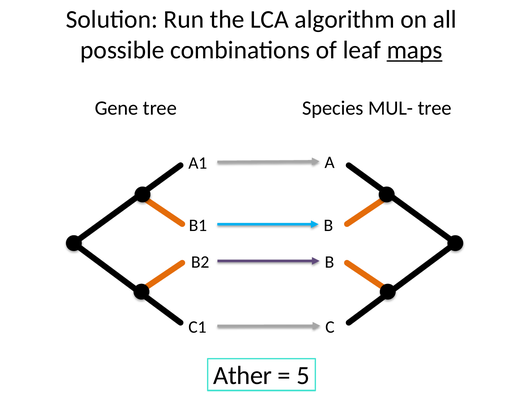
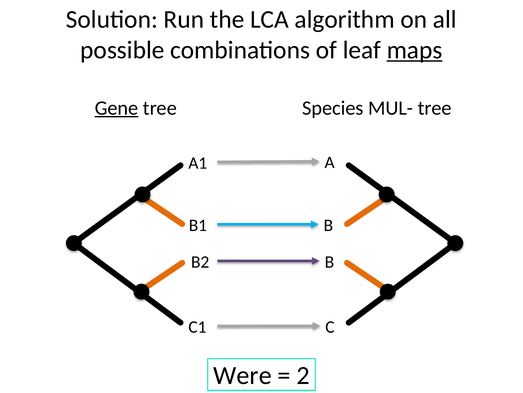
Gene underline: none -> present (117, 108)
Ather: Ather -> Were (242, 375)
5: 5 -> 2 (303, 375)
